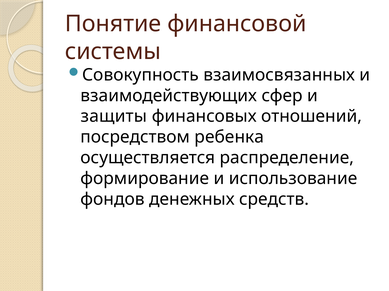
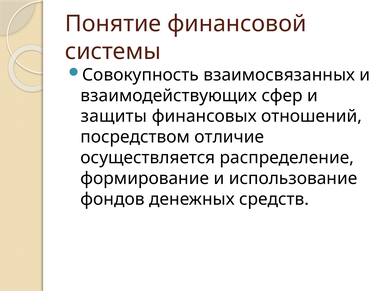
ребенка: ребенка -> отличие (229, 137)
